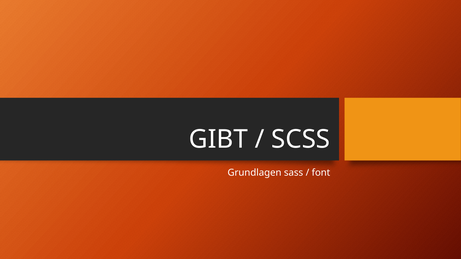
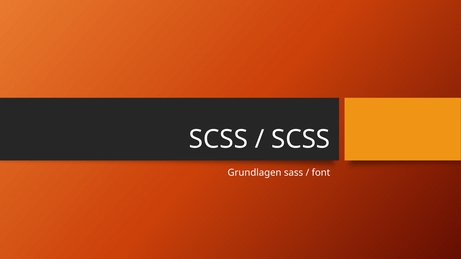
GIBT: GIBT -> SCSS (218, 139)
